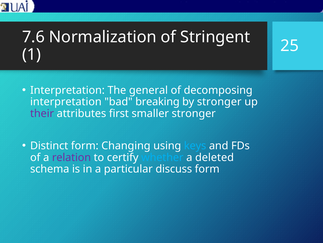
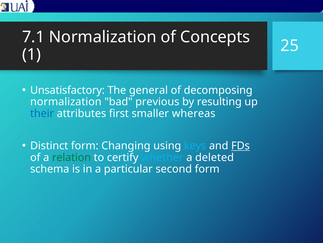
7.6: 7.6 -> 7.1 (33, 37)
Stringent: Stringent -> Concepts (215, 37)
Interpretation: Interpretation -> Unsatisfactory (67, 90)
interpretation: interpretation -> normalization (66, 102)
breaking: breaking -> previous (157, 102)
by stronger: stronger -> resulting (219, 102)
their colour: purple -> blue (42, 113)
smaller stronger: stronger -> whereas (194, 113)
FDs underline: none -> present (240, 145)
relation colour: purple -> green (72, 157)
discuss: discuss -> second (174, 169)
